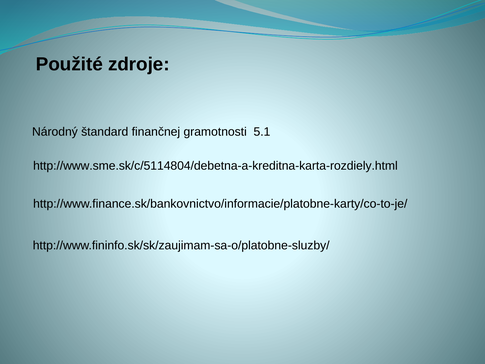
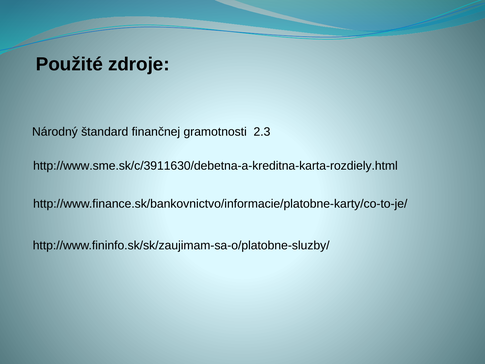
5.1: 5.1 -> 2.3 (262, 132)
http://www.sme.sk/c/5114804/debetna-a-kreditna-karta-rozdiely.html: http://www.sme.sk/c/5114804/debetna-a-kreditna-karta-rozdiely.html -> http://www.sme.sk/c/3911630/debetna-a-kreditna-karta-rozdiely.html (215, 166)
